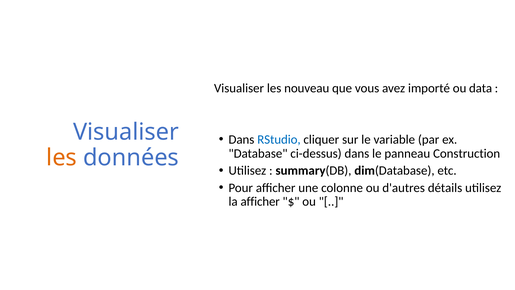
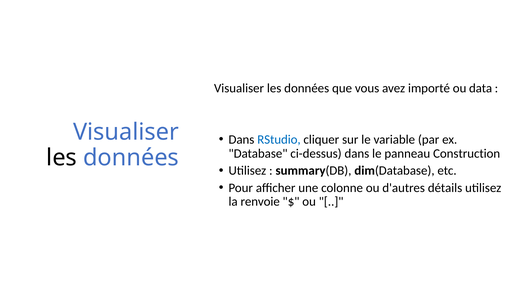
nouveau: nouveau -> données (307, 88)
les colour: orange -> black (62, 157)
la afficher: afficher -> renvoie (260, 201)
